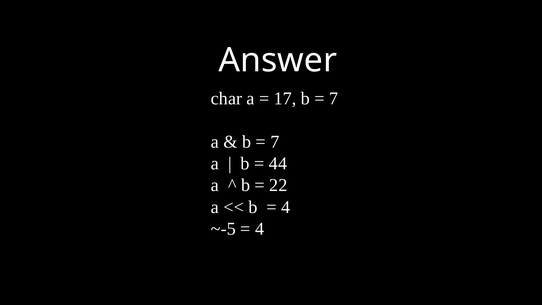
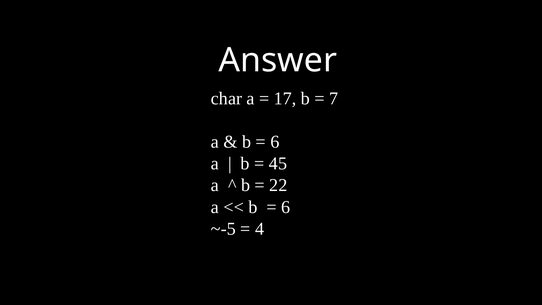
7: 7 -> 6 (275, 142)
44: 44 -> 45 (278, 164)
4: 4 -> 6 (286, 207)
